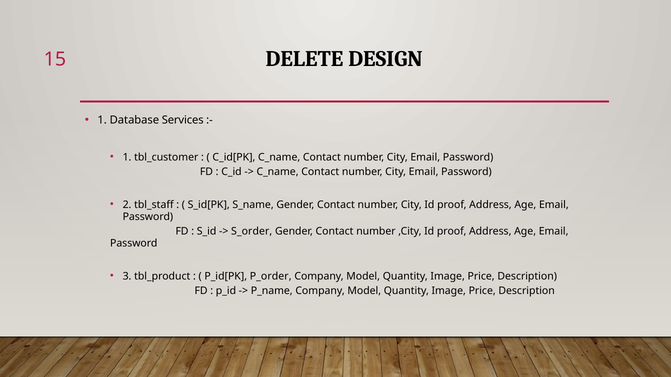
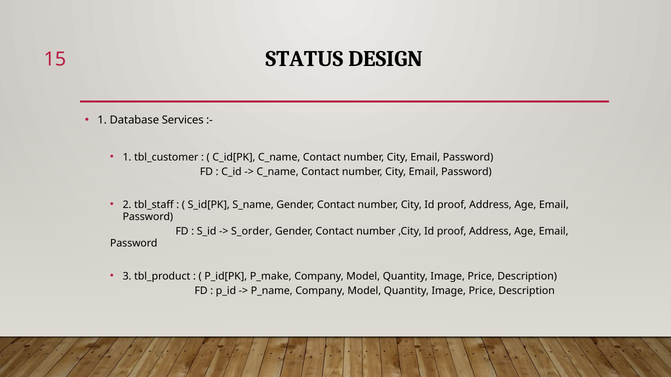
DELETE: DELETE -> STATUS (304, 59)
P_order: P_order -> P_make (271, 276)
